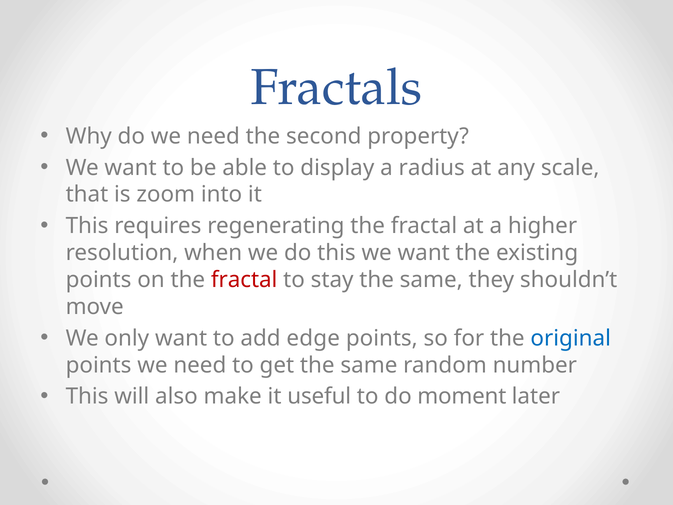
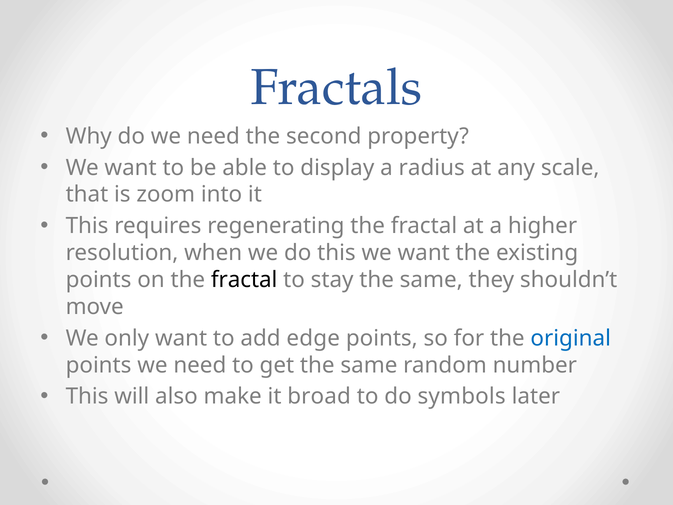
fractal colour: red -> black (244, 280)
useful: useful -> broad (319, 396)
moment: moment -> symbols (462, 396)
